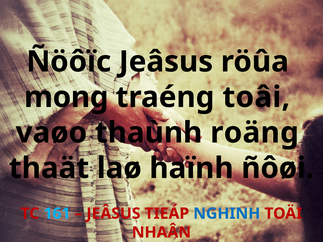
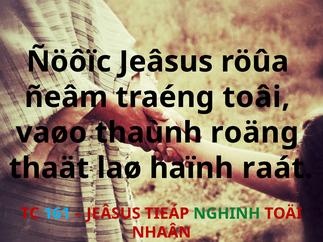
mong: mong -> ñeâm (66, 97)
ñôøi: ñôøi -> raát (277, 168)
NGHINH colour: blue -> green (227, 214)
